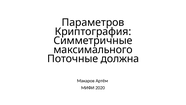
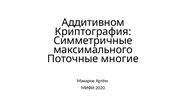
Параметров: Параметров -> Аддитивном (93, 22)
должна: должна -> многие (120, 59)
